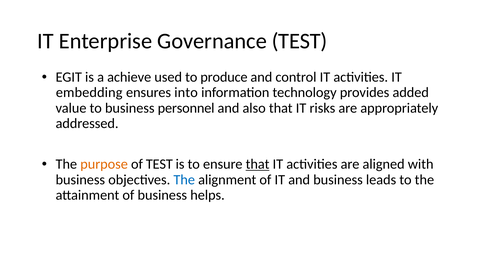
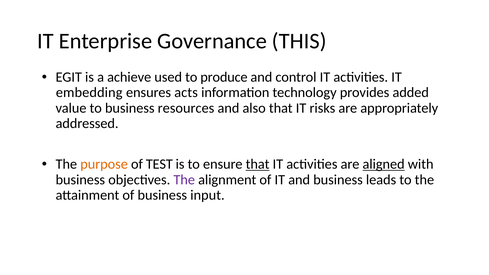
Governance TEST: TEST -> THIS (299, 41)
into: into -> acts (186, 93)
personnel: personnel -> resources (186, 108)
aligned underline: none -> present (384, 164)
The colour: blue -> purple (184, 180)
helps: helps -> input (207, 195)
